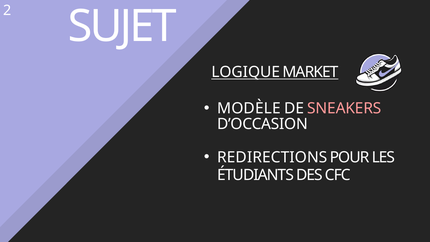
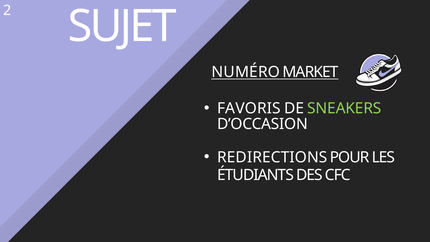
LOGIQUE: LOGIQUE -> NUMÉRO (246, 72)
MODÈLE: MODÈLE -> FAVORIS (249, 108)
SNEAKERS colour: pink -> light green (344, 108)
